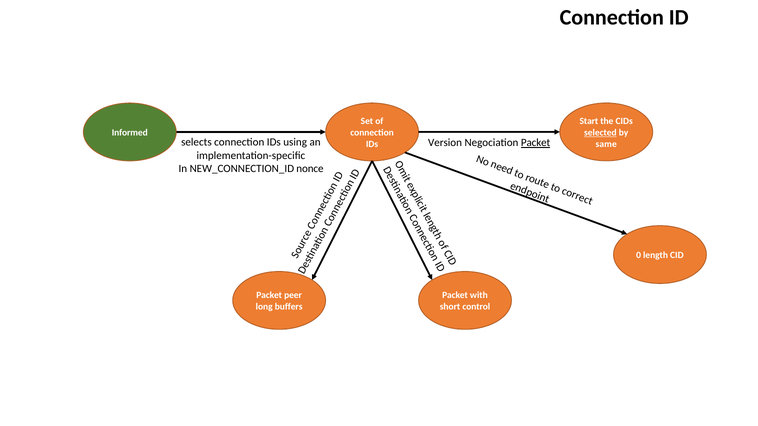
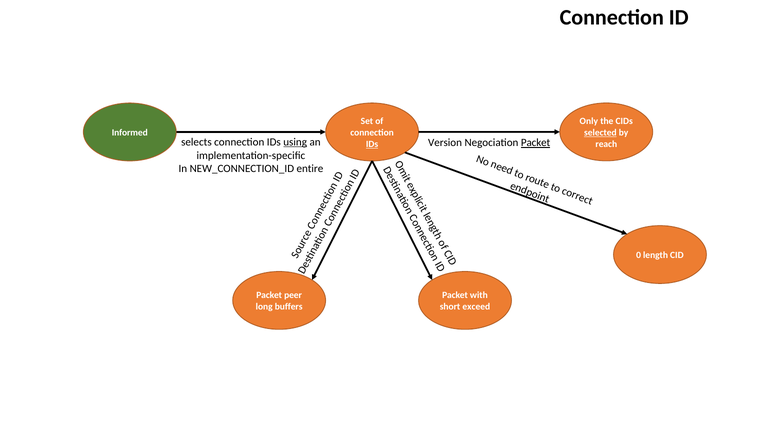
Start: Start -> Only (589, 121)
using underline: none -> present (295, 142)
same: same -> reach (606, 144)
IDs underline: none -> present (372, 144)
nonce: nonce -> entire (310, 169)
control: control -> exceed (476, 307)
